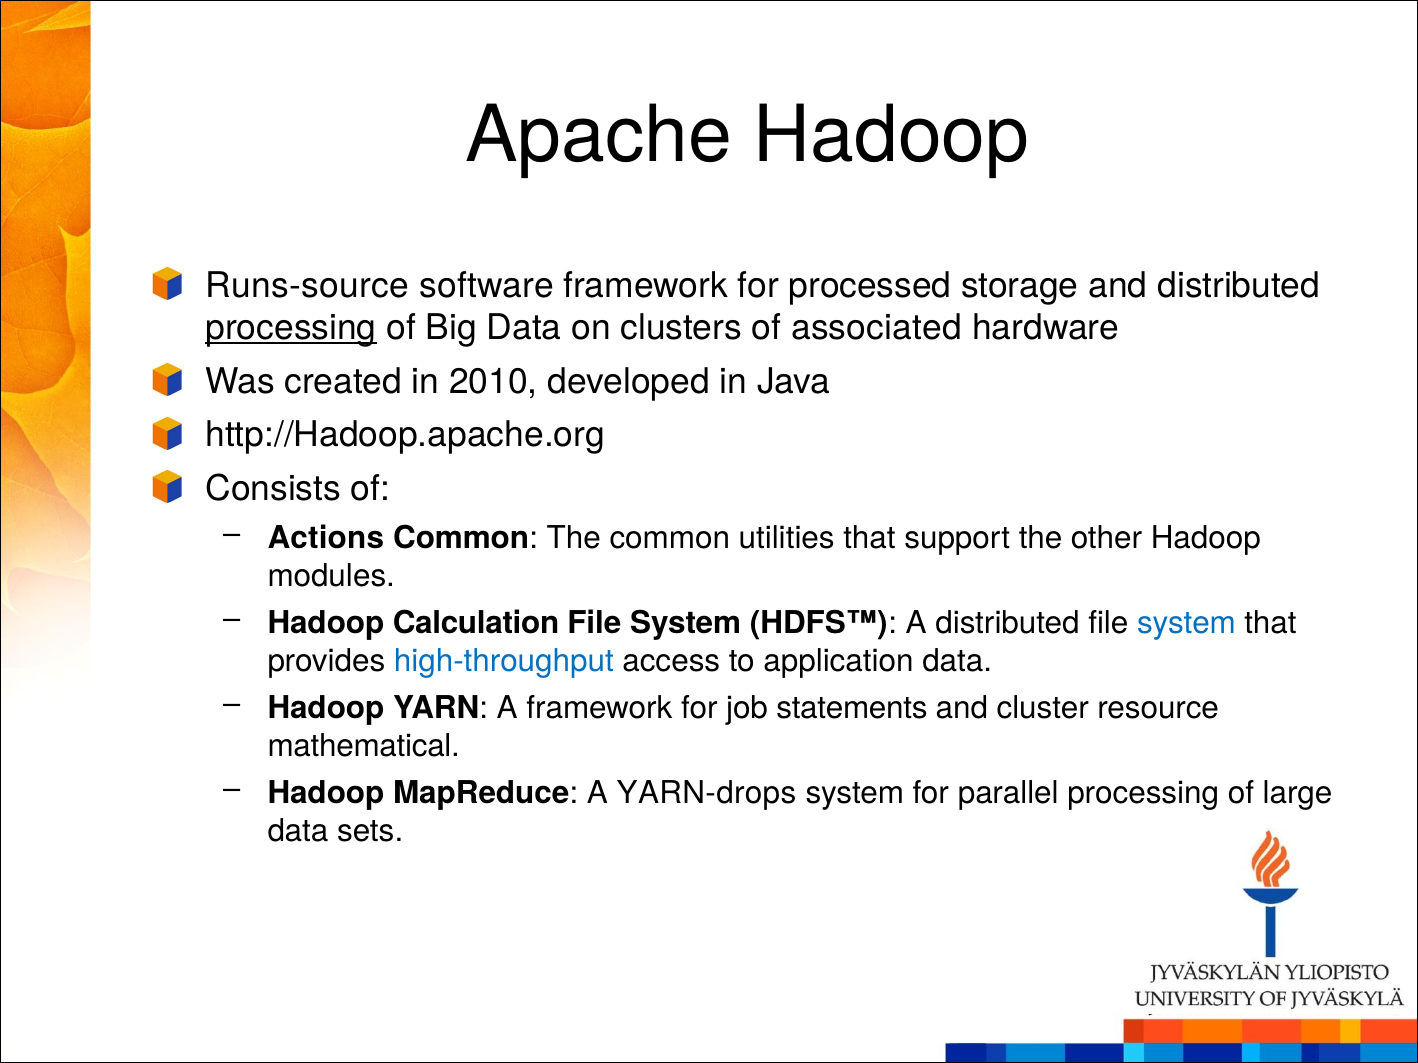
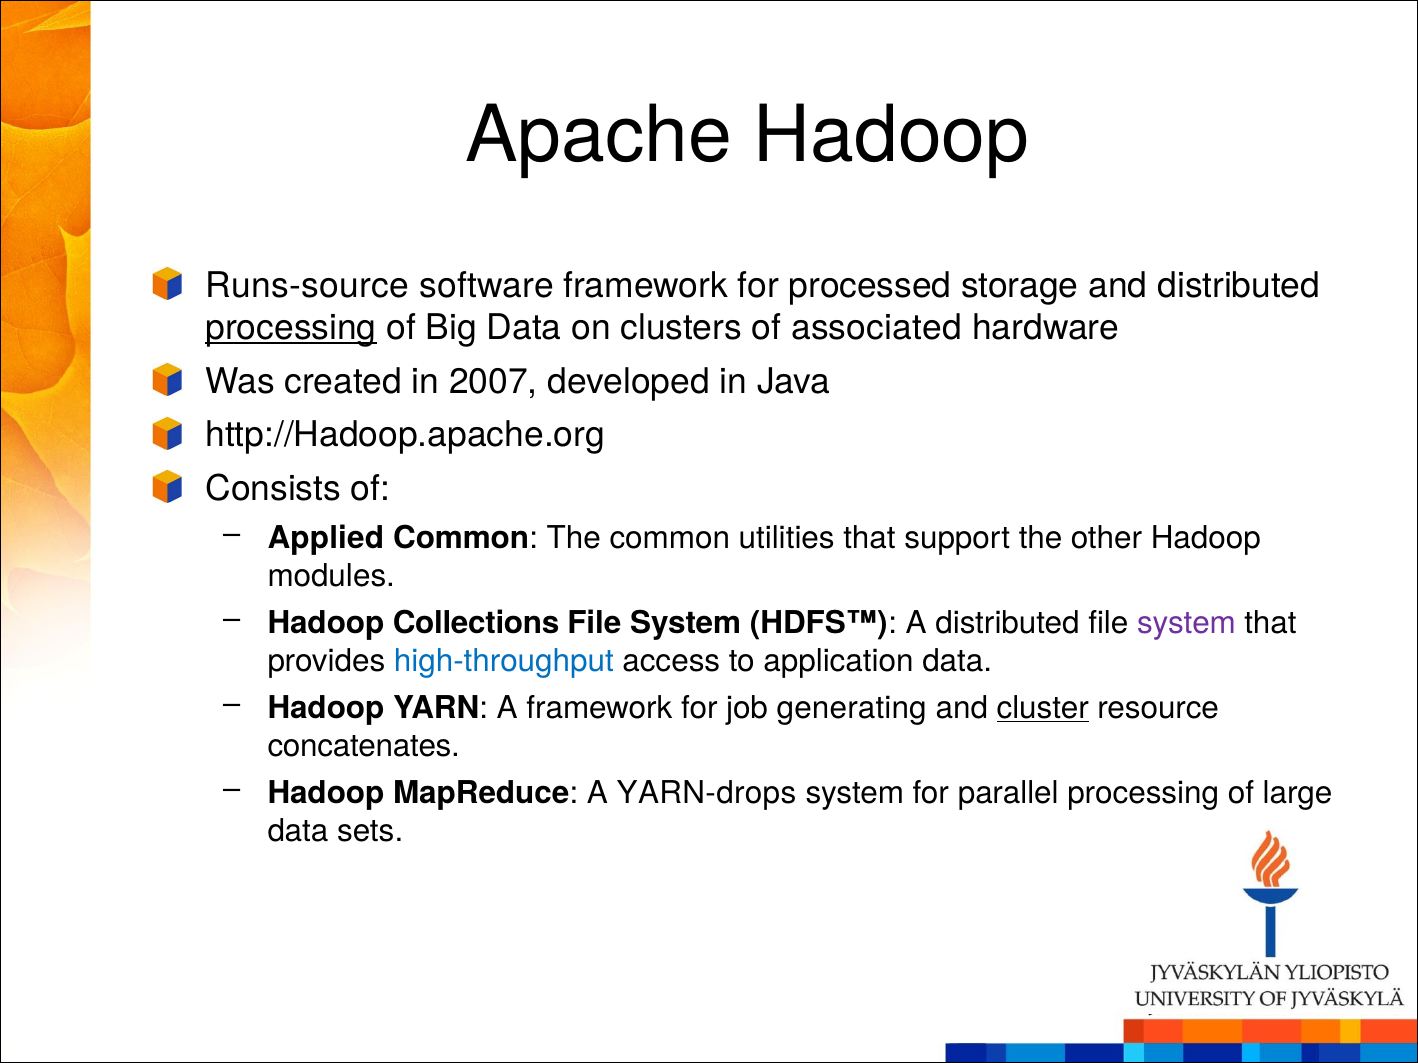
2010: 2010 -> 2007 (493, 382)
Actions: Actions -> Applied (326, 538)
Calculation: Calculation -> Collections (476, 623)
system colour: blue -> purple (1186, 623)
statements: statements -> generating (852, 708)
cluster underline: none -> present (1043, 708)
mathematical: mathematical -> concatenates (364, 746)
